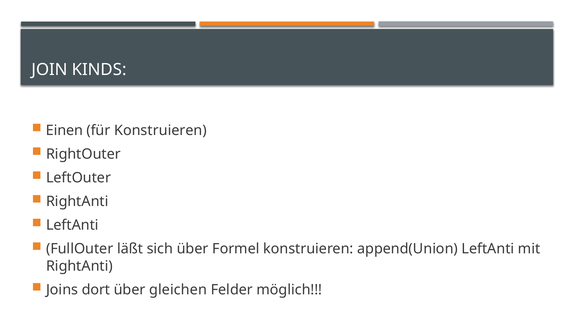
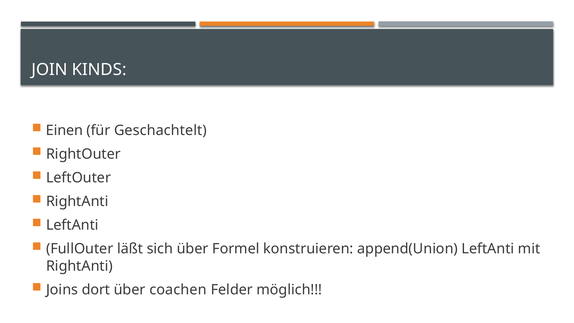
für Konstruieren: Konstruieren -> Geschachtelt (160, 130)
gleichen: gleichen -> coachen (178, 290)
